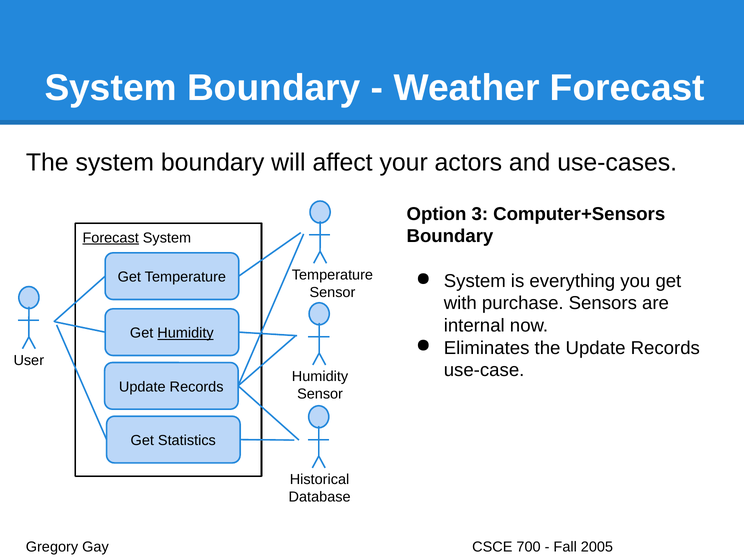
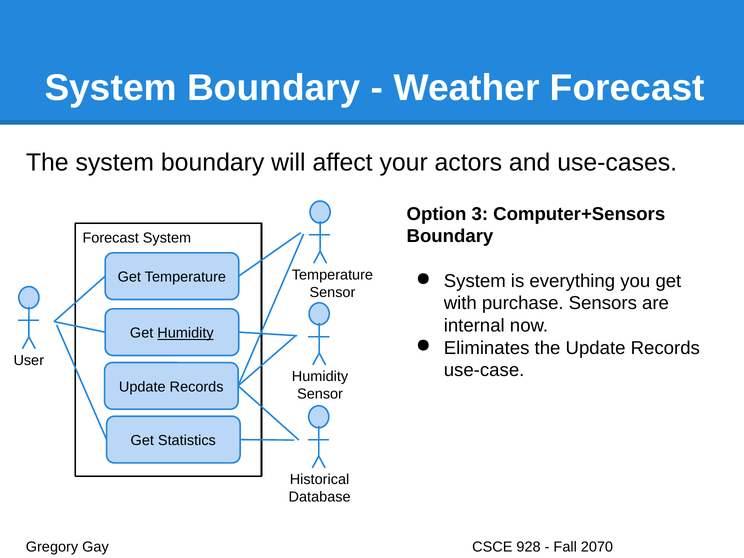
Forecast underline: present -> none (111, 238)
700: 700 -> 928 (529, 547)
2005: 2005 -> 2070 (597, 547)
